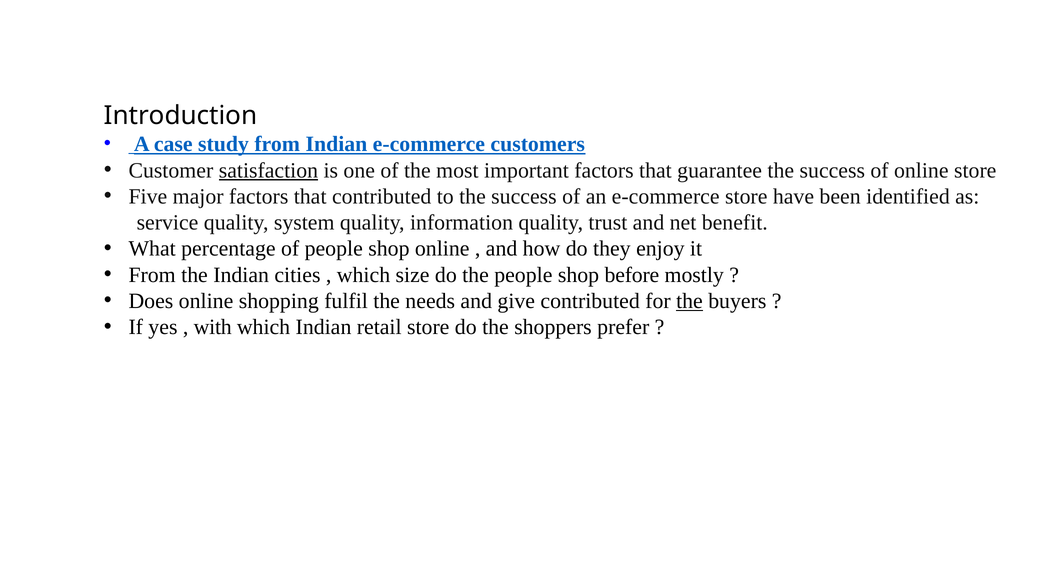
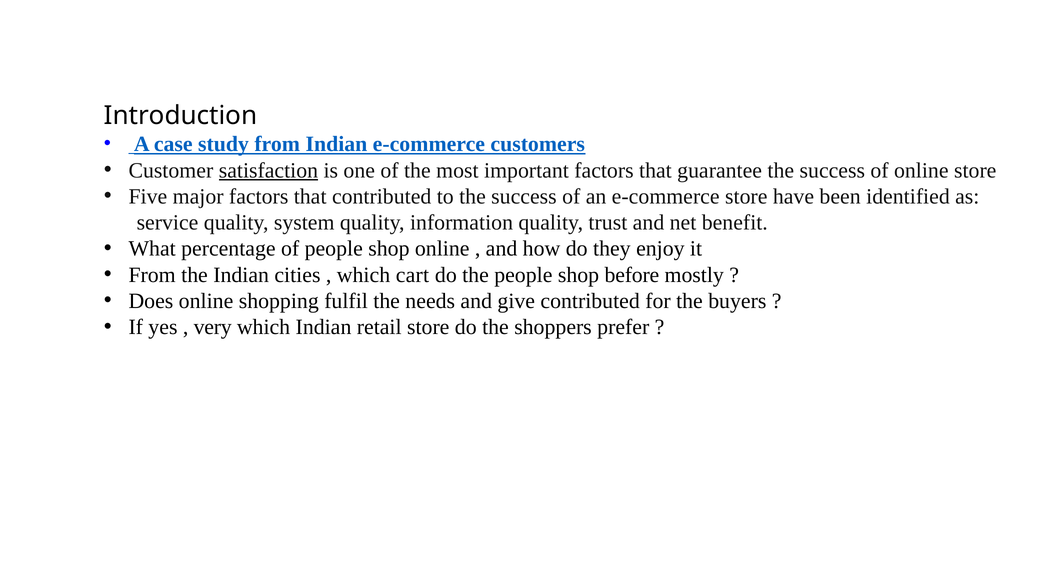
size: size -> cart (412, 275)
the underline: present -> none (689, 301)
with: with -> very (213, 327)
